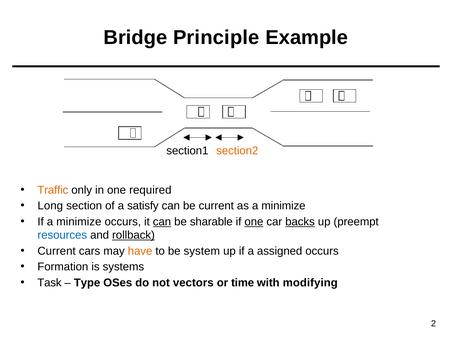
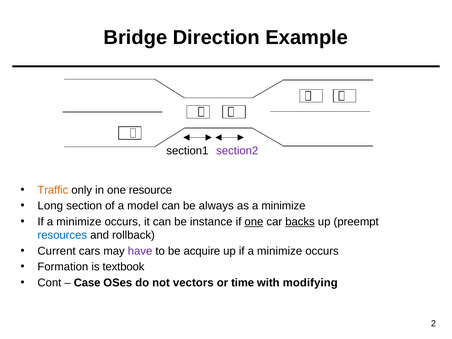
Principle: Principle -> Direction (216, 37)
section2 colour: orange -> purple (237, 151)
required: required -> resource (150, 190)
satisfy: satisfy -> model (143, 206)
be current: current -> always (216, 206)
can underline: present -> none (162, 222)
sharable: sharable -> instance (211, 222)
rollback underline: present -> none (133, 235)
have colour: orange -> purple (140, 251)
system: system -> acquire (202, 251)
up if a assigned: assigned -> minimize (280, 251)
systems: systems -> textbook (123, 267)
Task: Task -> Cont (49, 283)
Type: Type -> Case (87, 283)
